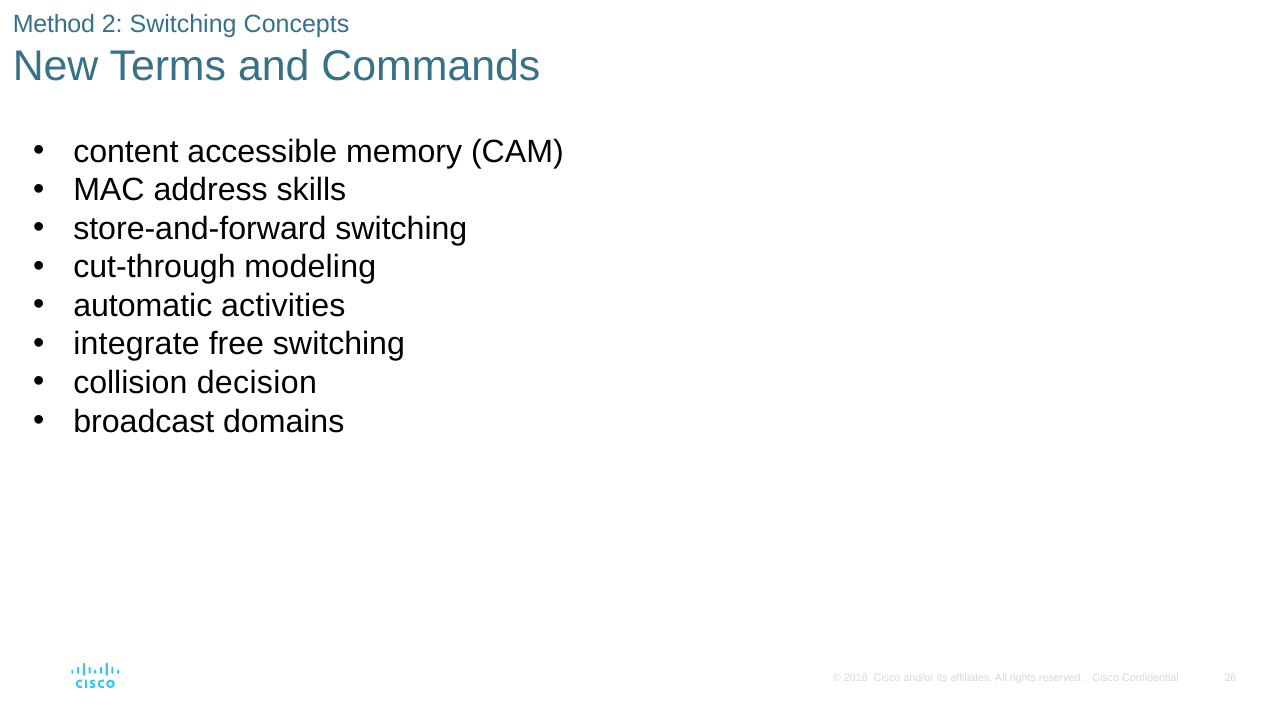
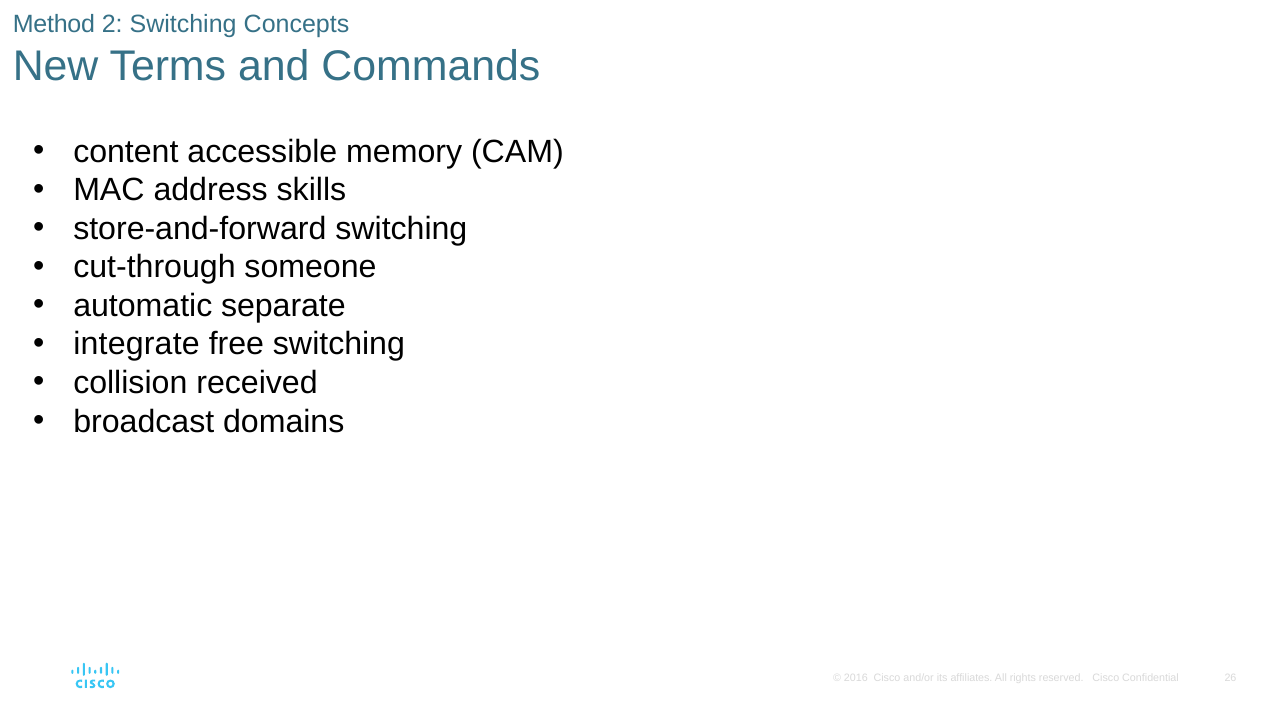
modeling: modeling -> someone (310, 267)
activities: activities -> separate (283, 306)
decision: decision -> received (257, 383)
